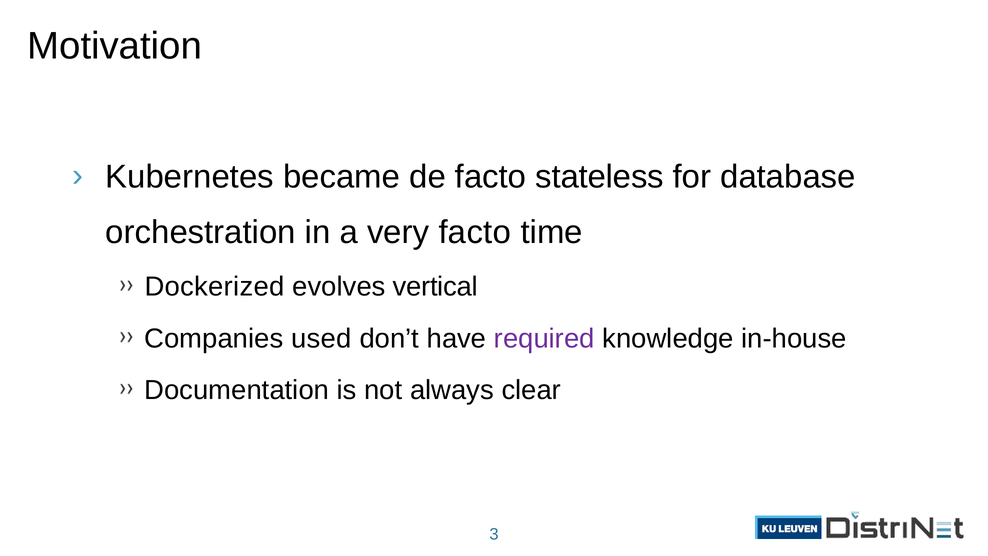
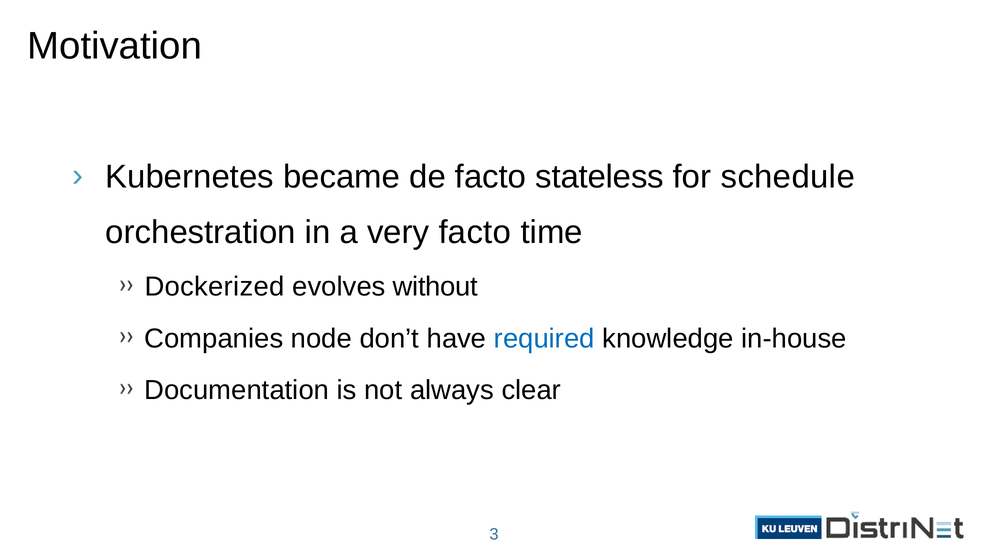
database: database -> schedule (788, 177)
vertical: vertical -> without (435, 287)
used: used -> node (321, 338)
required colour: purple -> blue (544, 338)
